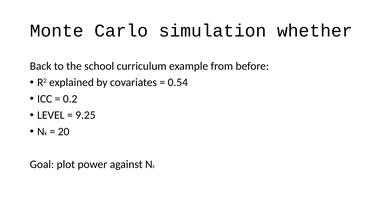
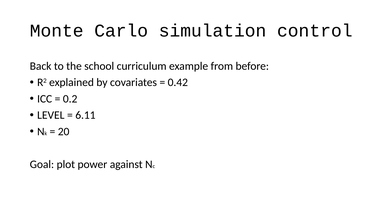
whether: whether -> control (315, 31)
0.54: 0.54 -> 0.42 (178, 82)
9.25: 9.25 -> 6.11 (85, 115)
